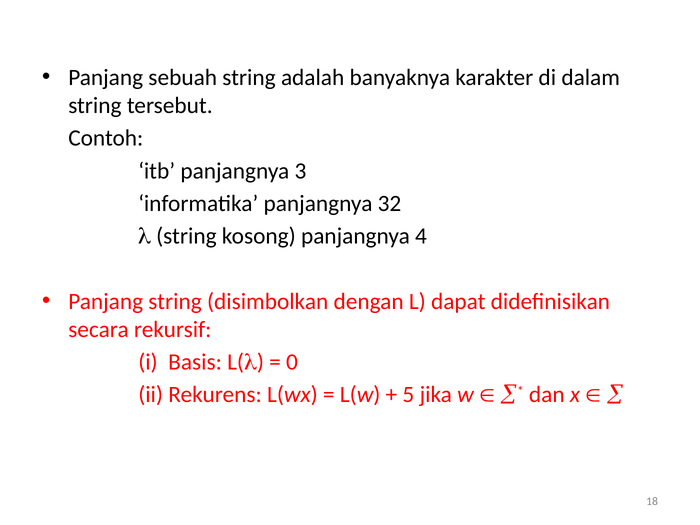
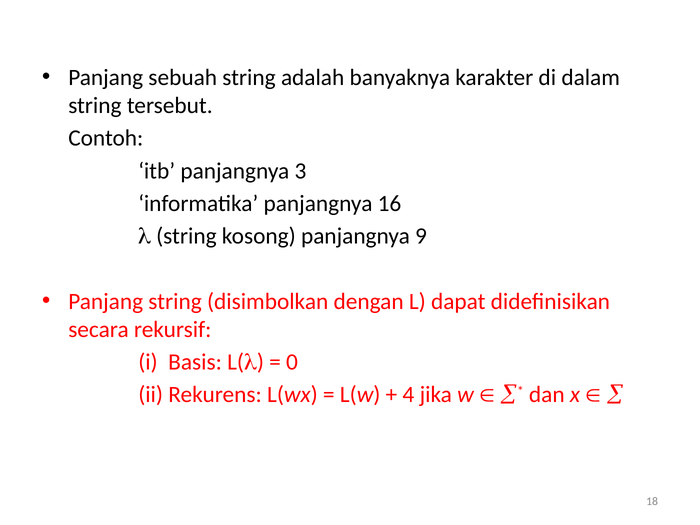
32: 32 -> 16 (389, 203)
4: 4 -> 9 (421, 236)
5: 5 -> 4 (408, 395)
